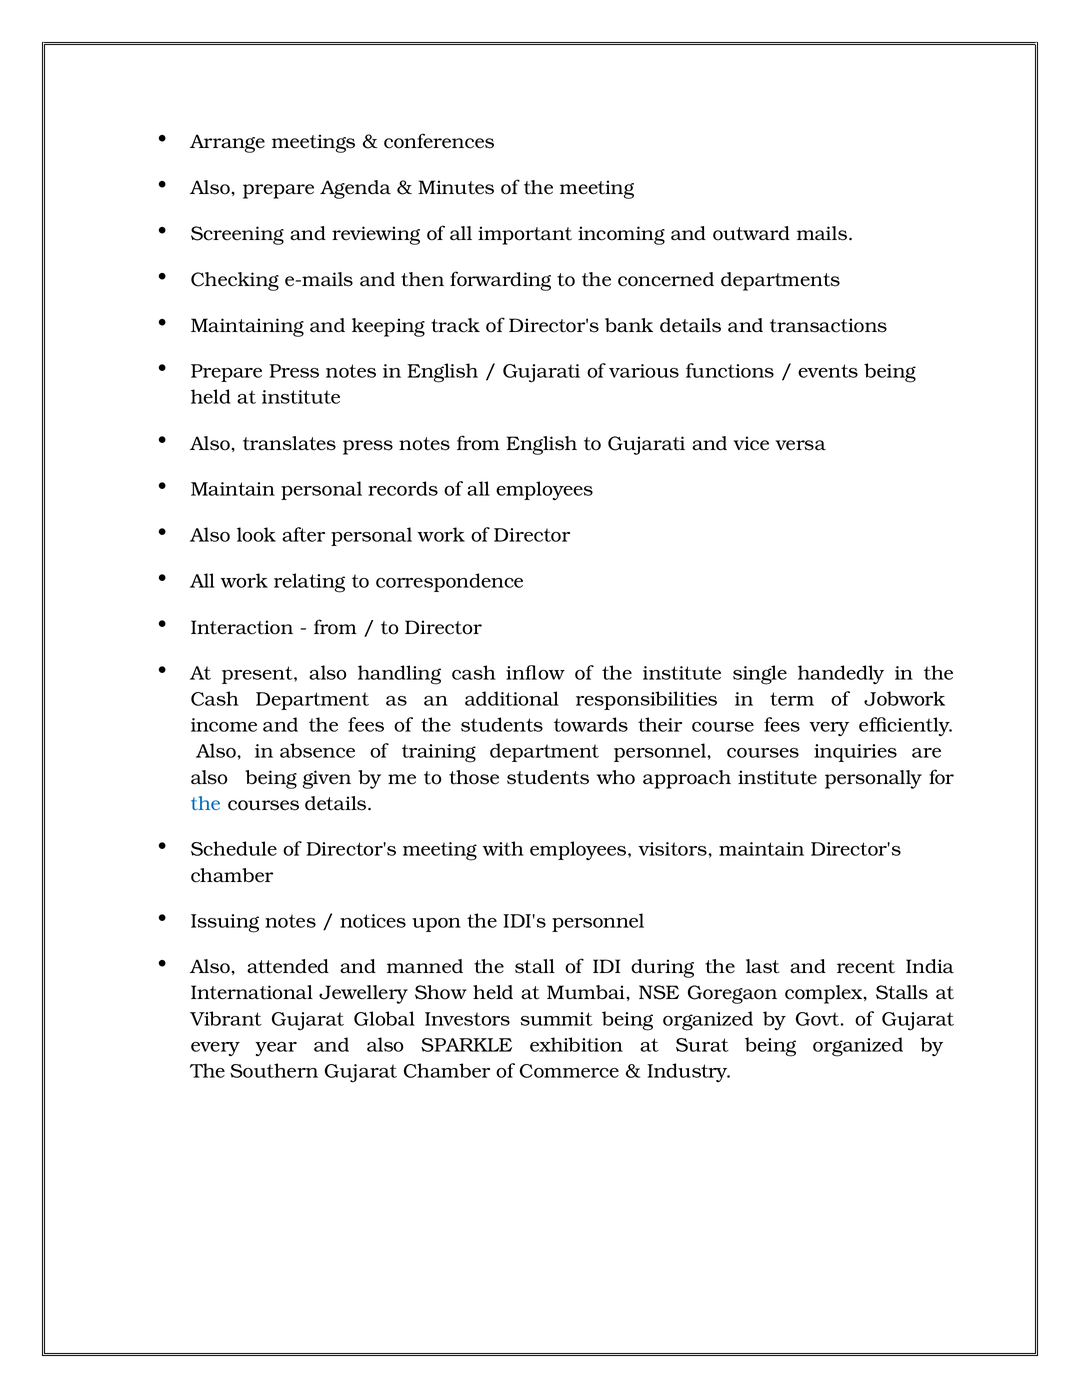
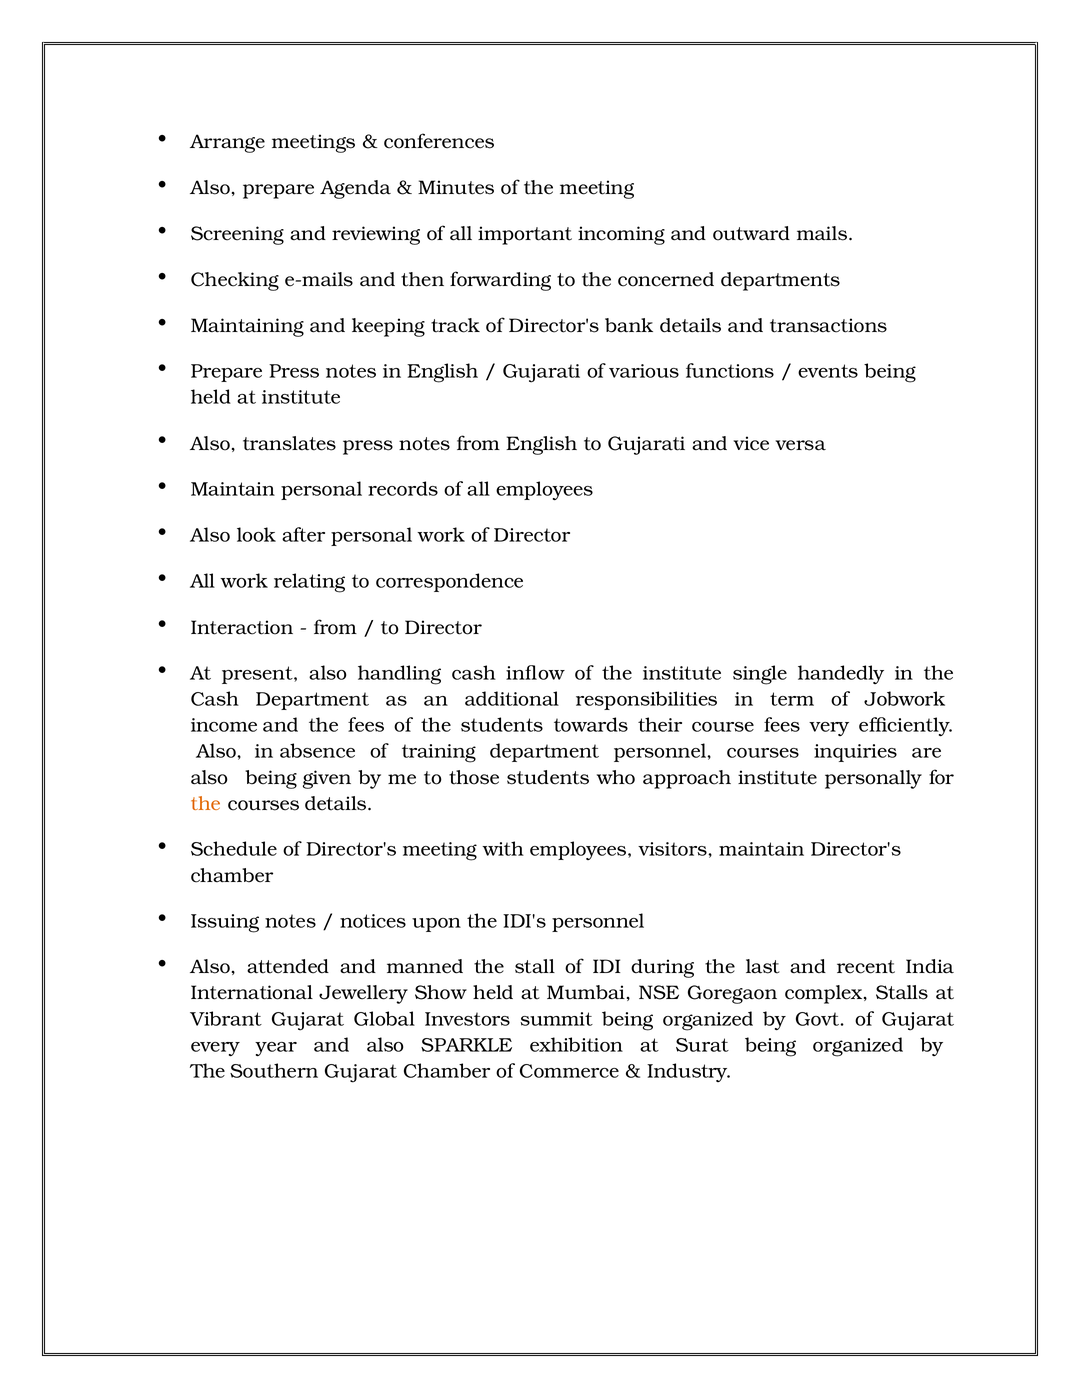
the colour: blue -> orange (206, 804)
